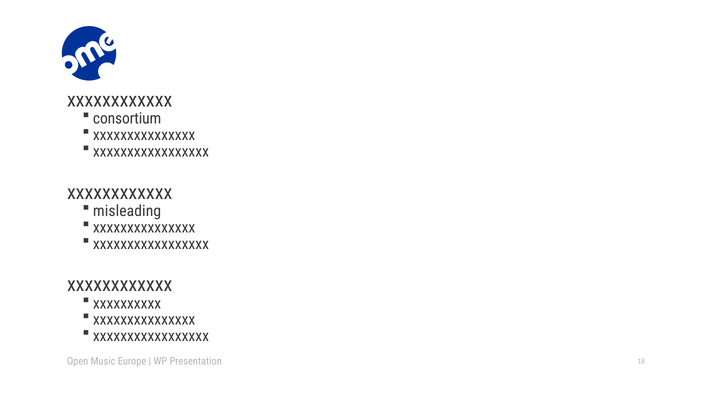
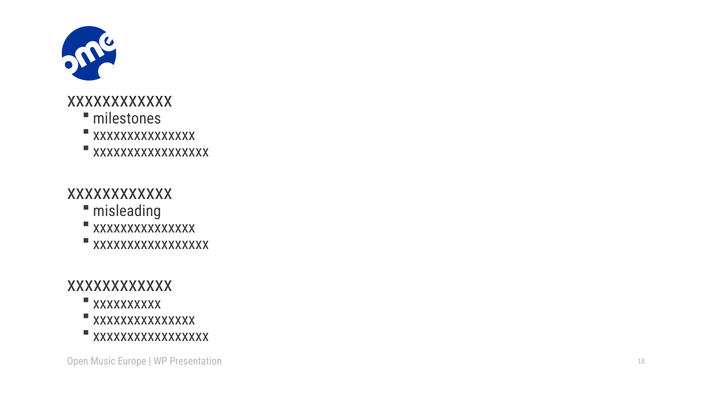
consortium: consortium -> milestones (127, 119)
